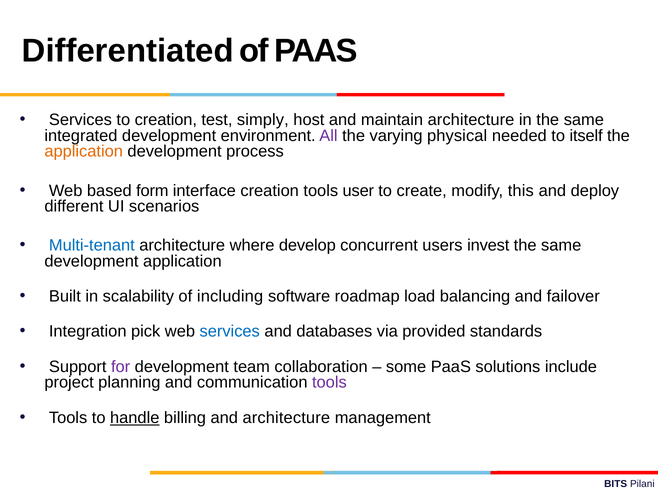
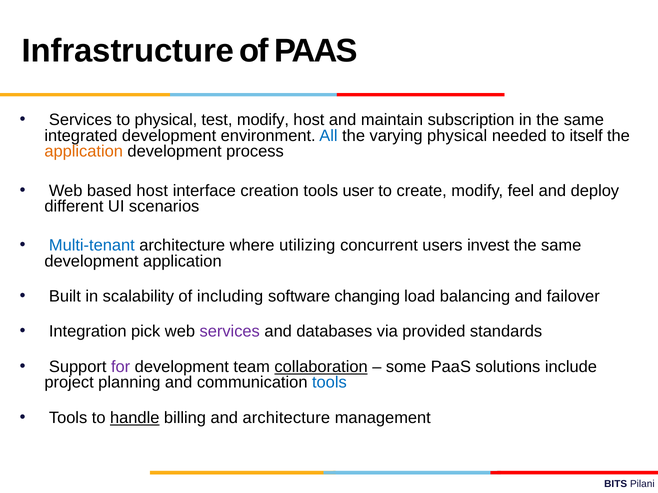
Differentiated: Differentiated -> Infrastructure (128, 51)
to creation: creation -> physical (166, 120)
test simply: simply -> modify (263, 120)
maintain architecture: architecture -> subscription (471, 120)
All colour: purple -> blue (328, 136)
based form: form -> host (152, 191)
this: this -> feel (521, 191)
develop: develop -> utilizing (307, 246)
roadmap: roadmap -> changing (367, 297)
services colour: blue -> purple (230, 332)
collaboration underline: none -> present (321, 367)
tools colour: purple -> blue (329, 383)
